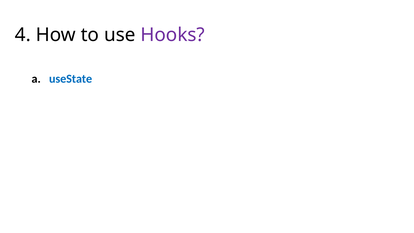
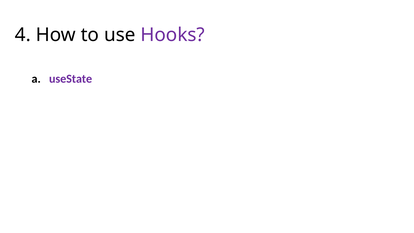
useState colour: blue -> purple (71, 79)
